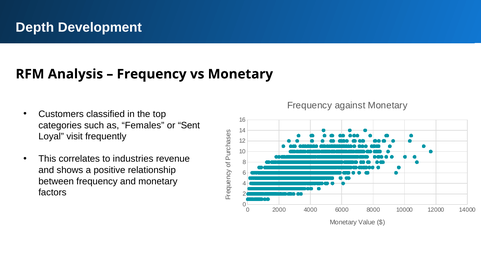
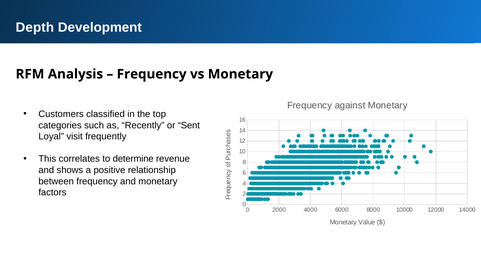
Females: Females -> Recently (143, 126)
industries: industries -> determine (133, 159)
